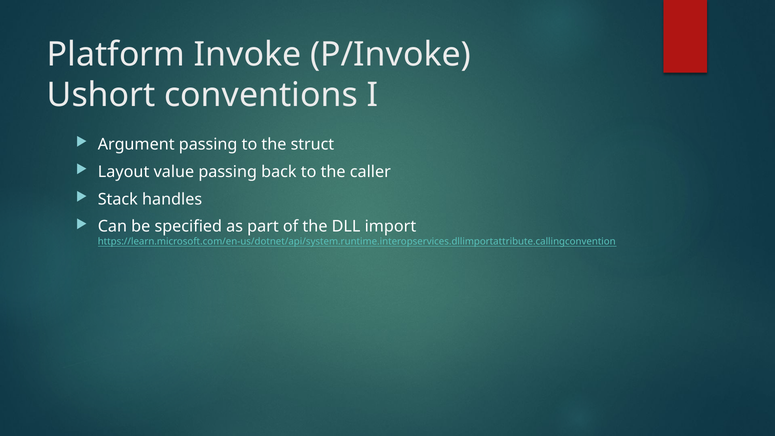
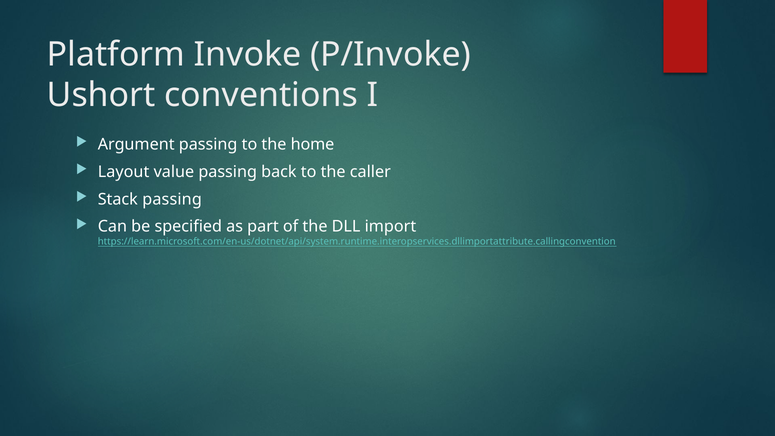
struct: struct -> home (312, 144)
Stack handles: handles -> passing (172, 199)
